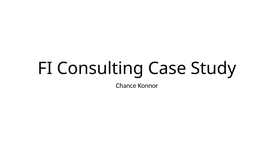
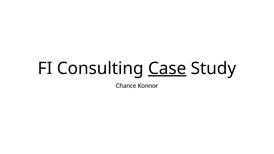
Case underline: none -> present (167, 68)
